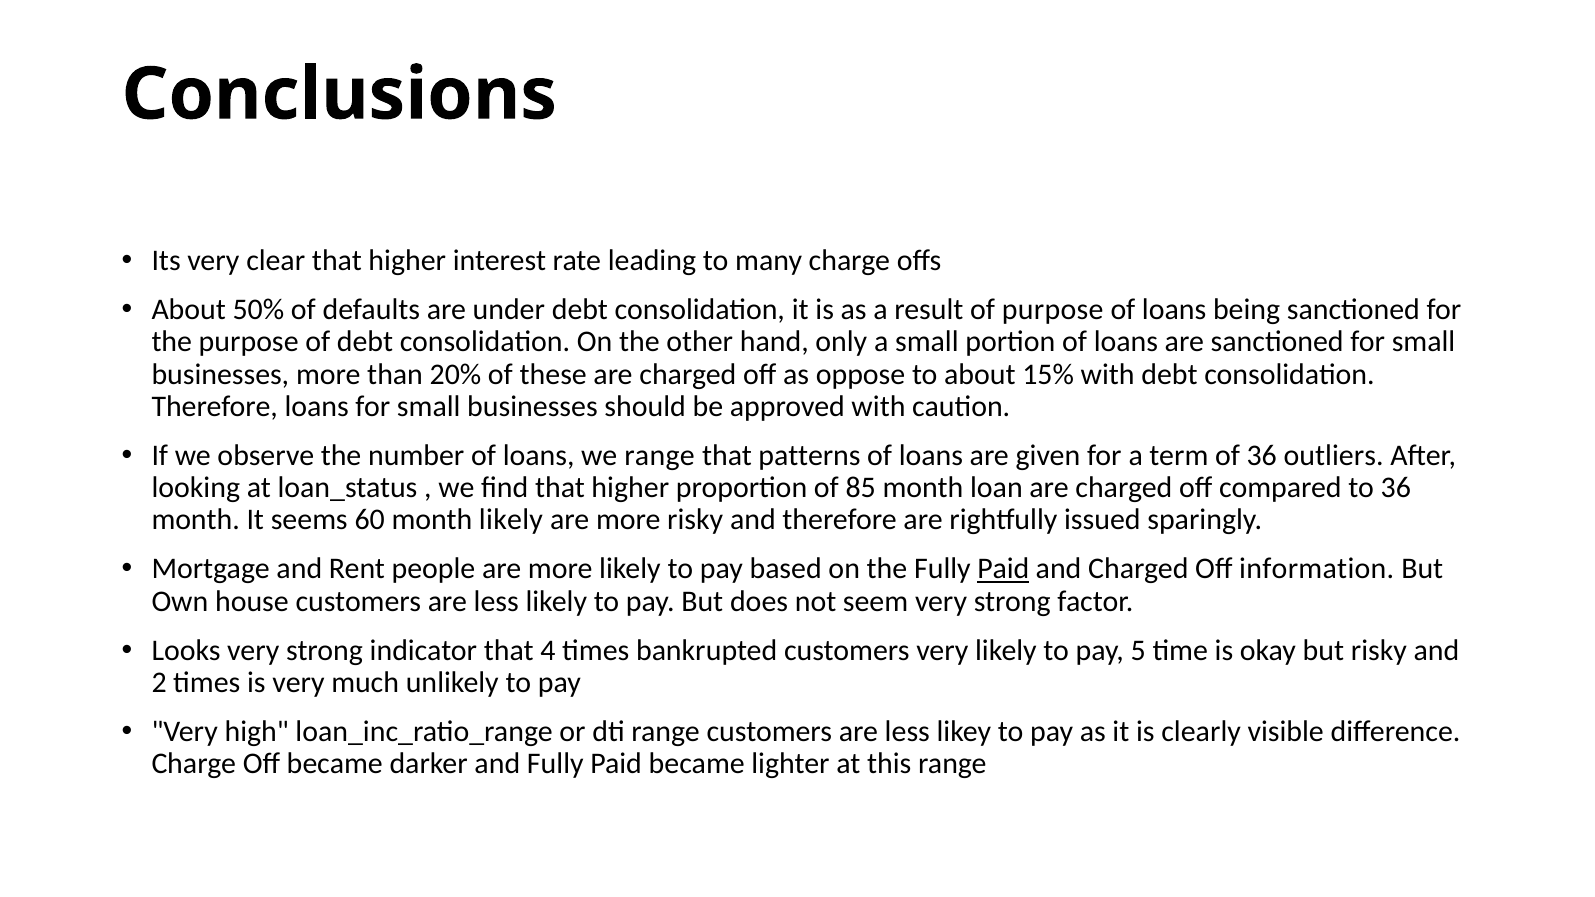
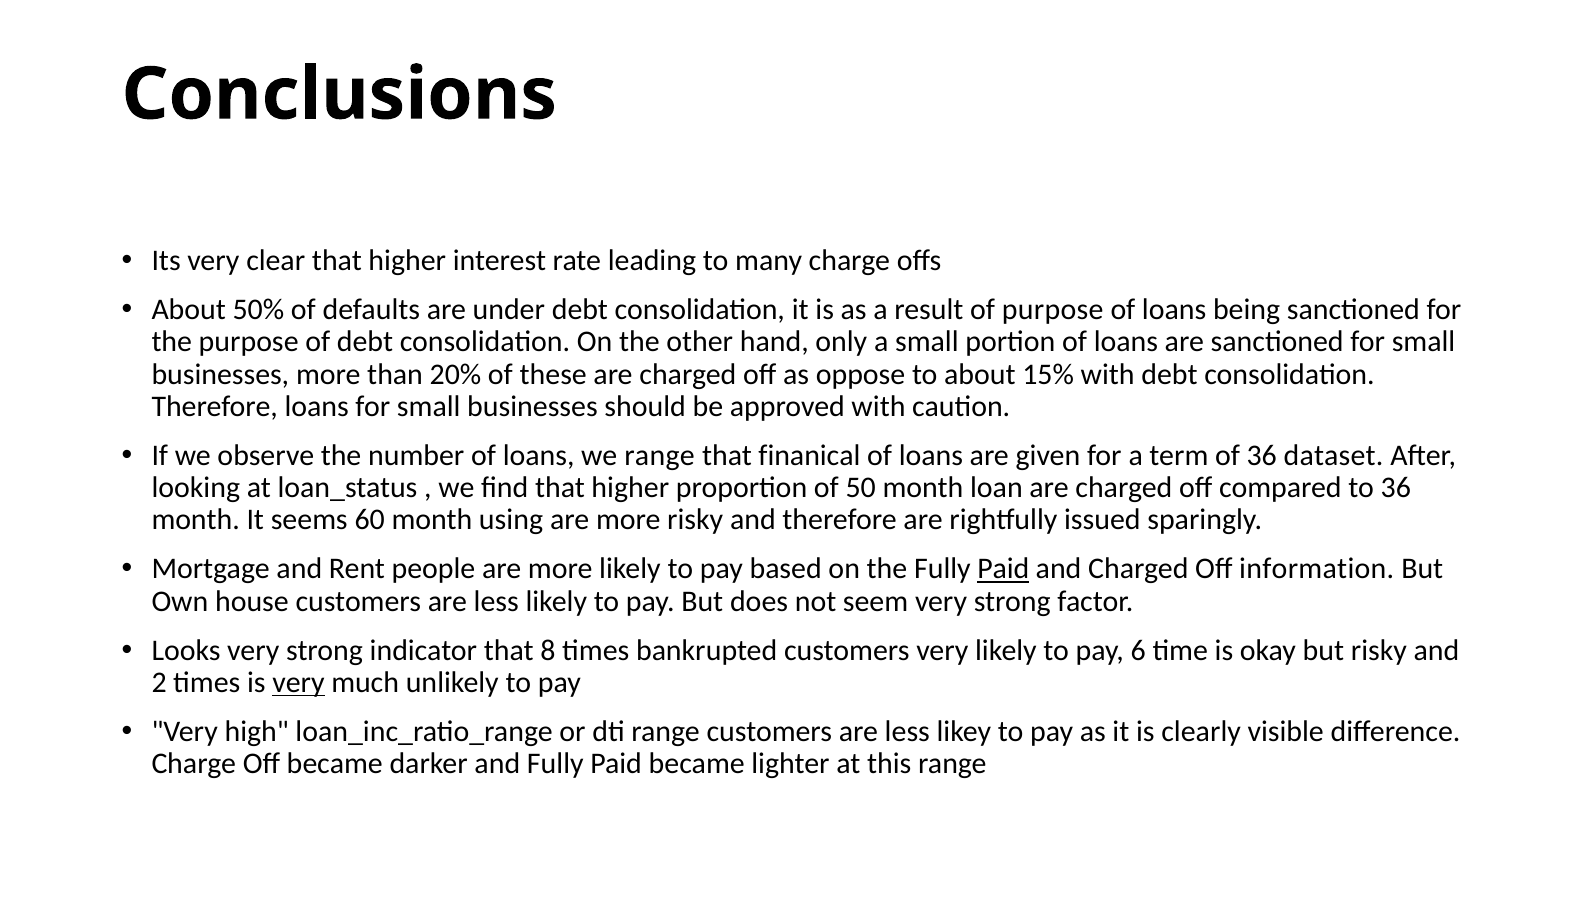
patterns: patterns -> finanical (809, 456)
outliers: outliers -> dataset (1334, 456)
85: 85 -> 50 (861, 488)
month likely: likely -> using (511, 520)
4: 4 -> 8 (548, 650)
5: 5 -> 6 (1138, 650)
very underline: none -> present (298, 683)
